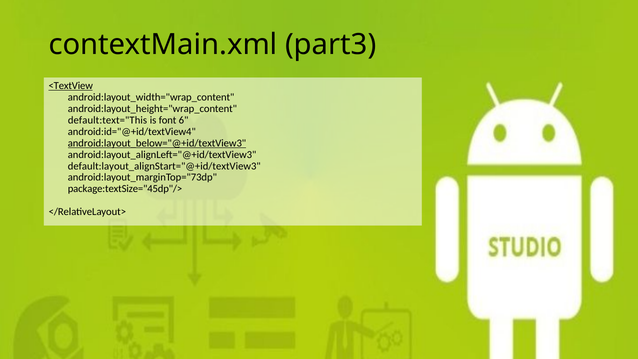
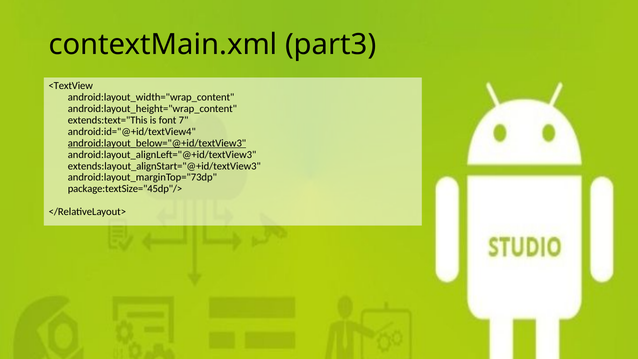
<TextView underline: present -> none (71, 86)
default:text="This: default:text="This -> extends:text="This (108, 120)
6: 6 -> 7 (184, 120)
default:layout_alignStart="@+id/textView3: default:layout_alignStart="@+id/textView3 -> extends:layout_alignStart="@+id/textView3 (164, 166)
